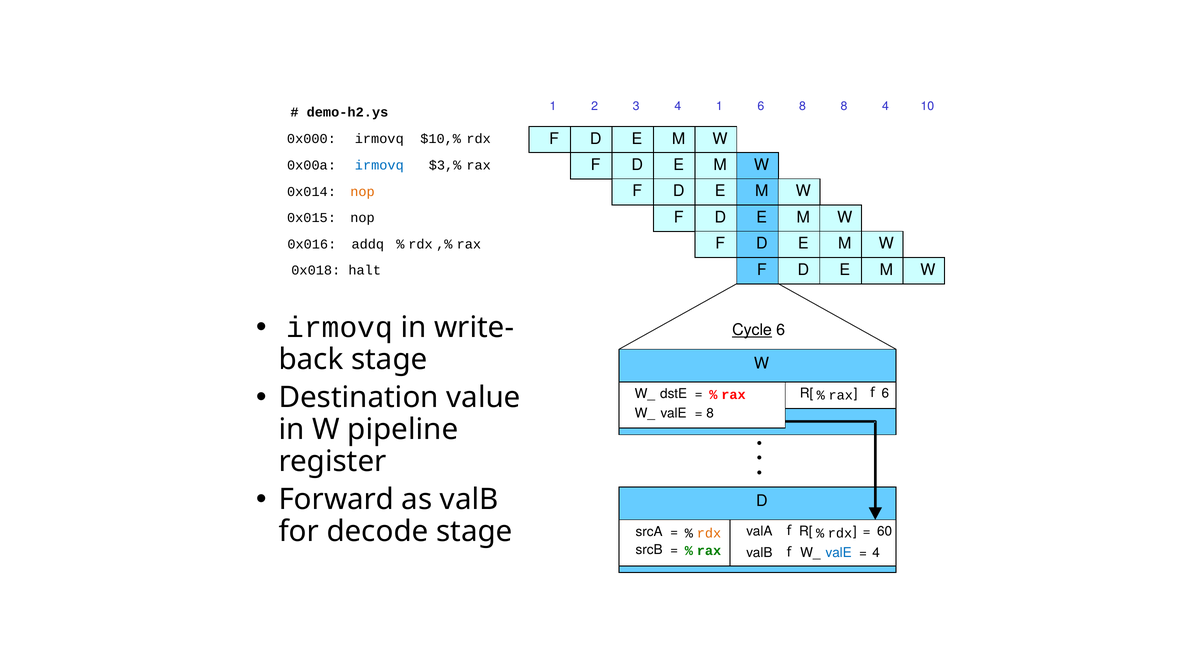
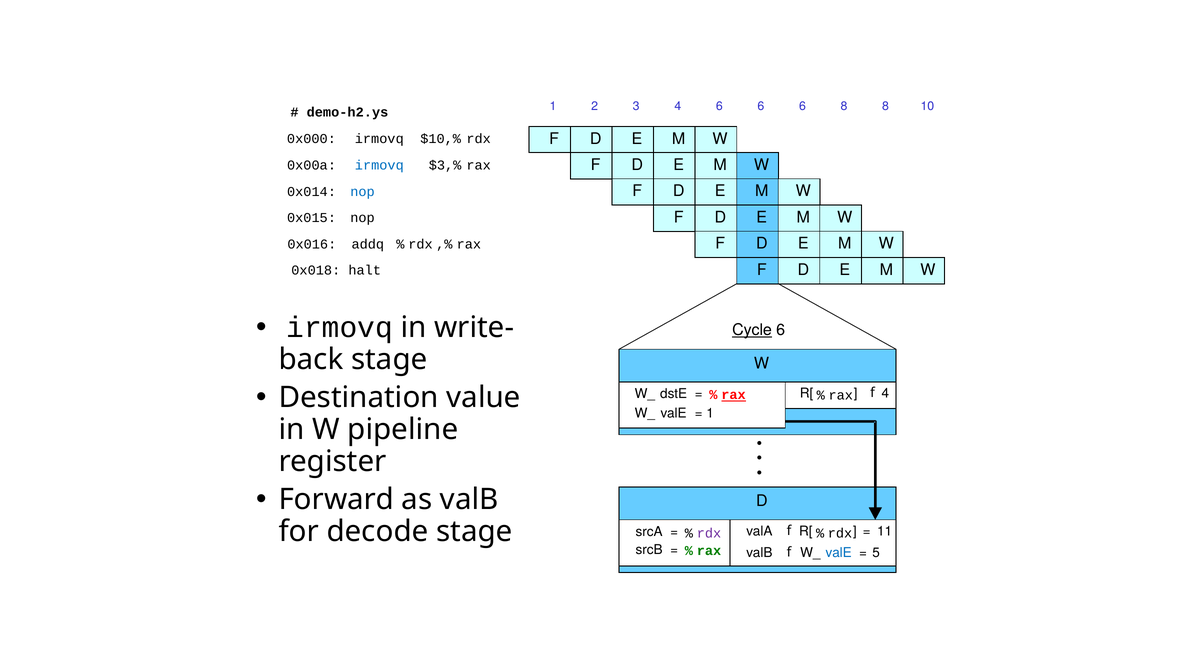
4 1: 1 -> 6 (719, 106)
8: 8 -> 6 (803, 106)
8 4: 4 -> 8 (886, 106)
nop colour: orange -> blue (363, 192)
f 6: 6 -> 4 (885, 393)
rax underline: none -> present (734, 395)
8: 8 -> 1 (710, 413)
60: 60 -> 11 (885, 532)
rdx colour: orange -> purple (709, 533)
4: 4 -> 5 (876, 553)
